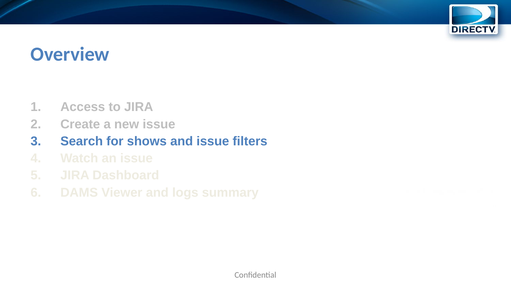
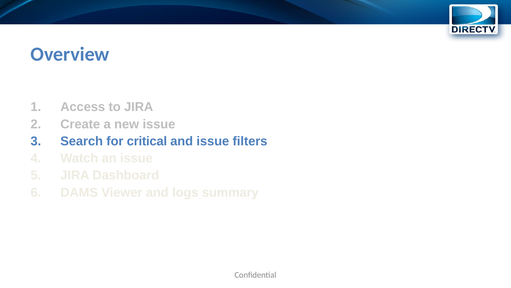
shows: shows -> critical (147, 141)
